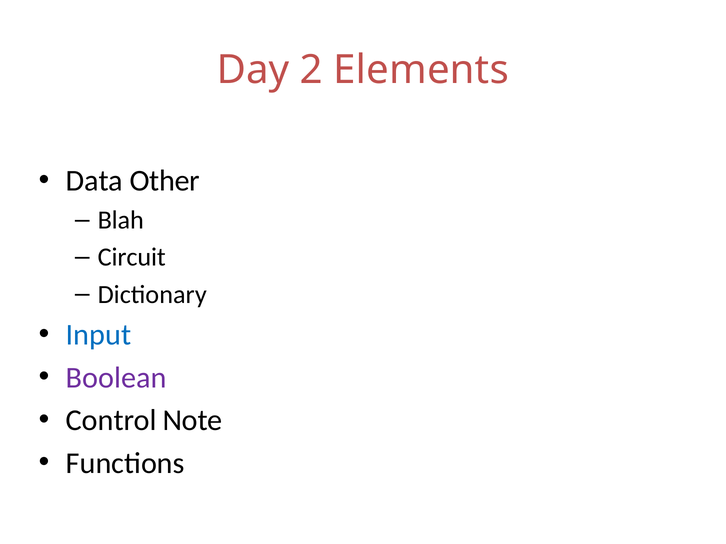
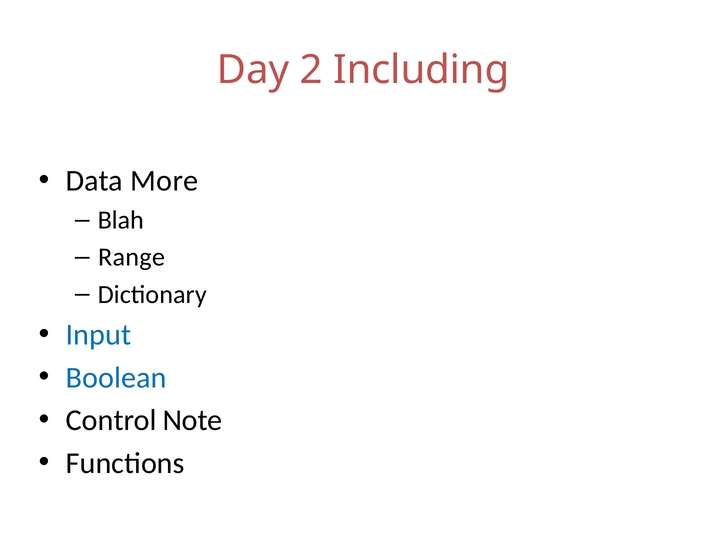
Elements: Elements -> Including (421, 70)
Other: Other -> More (164, 181)
Circuit: Circuit -> Range (132, 258)
Boolean colour: purple -> blue (116, 378)
